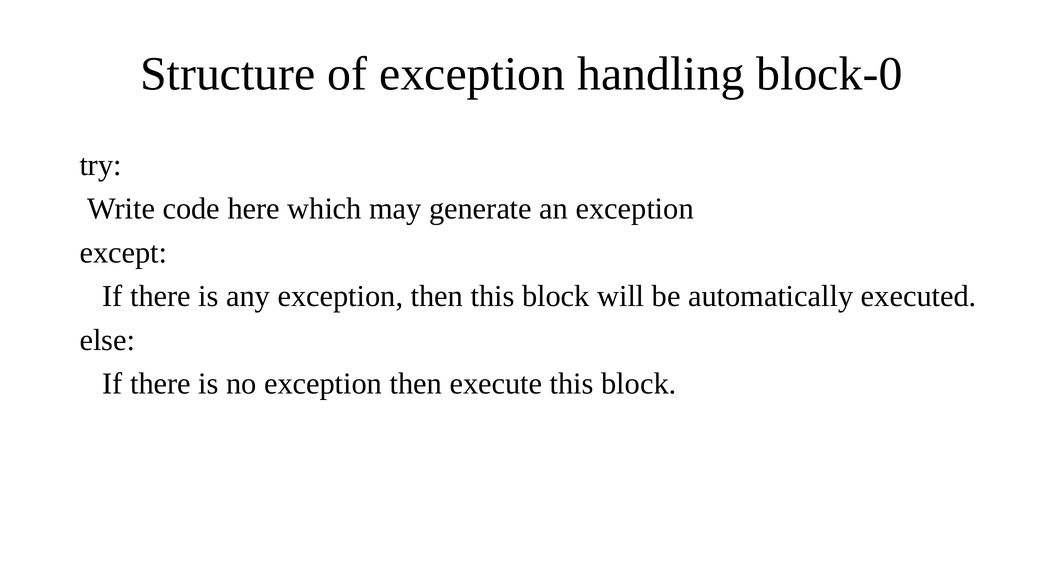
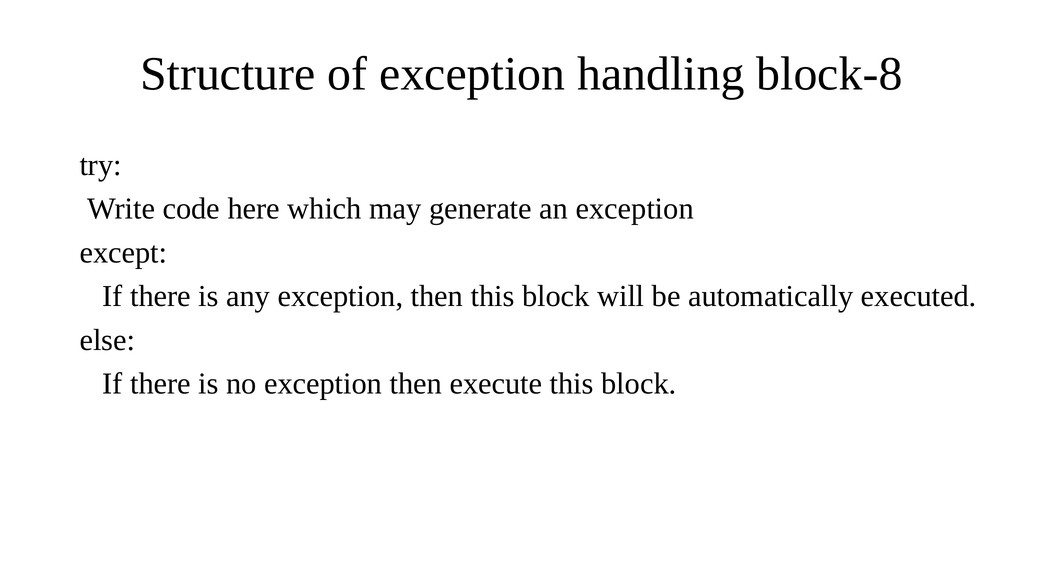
block-0: block-0 -> block-8 (829, 74)
